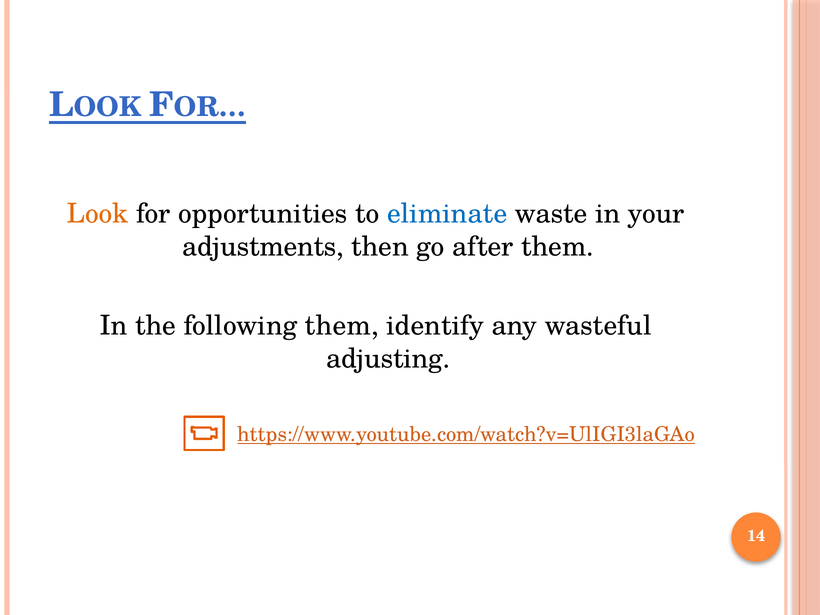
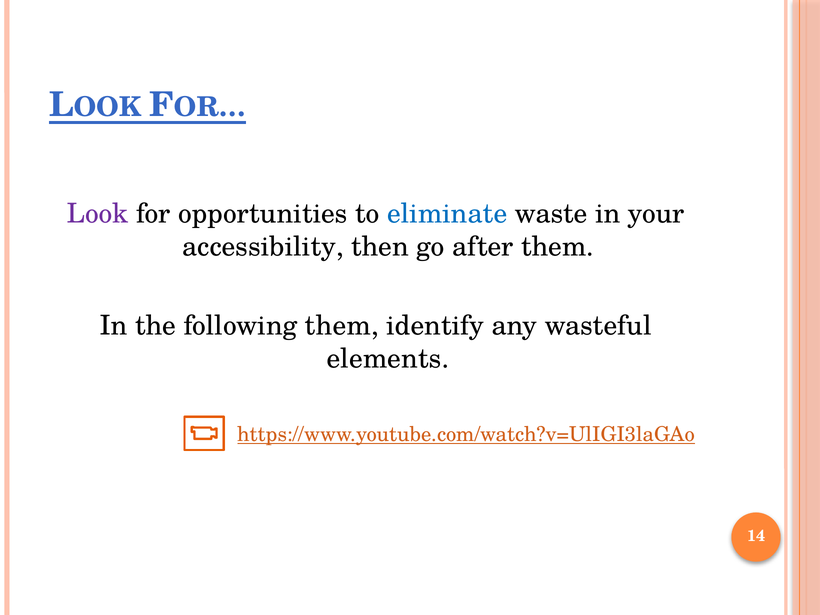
Look colour: orange -> purple (98, 214)
adjustments: adjustments -> accessibility (263, 247)
adjusting: adjusting -> elements (388, 359)
